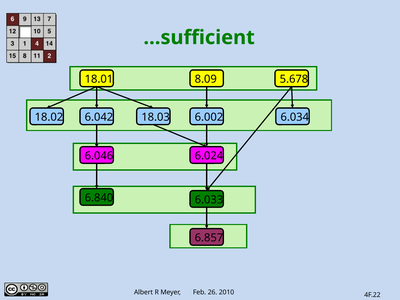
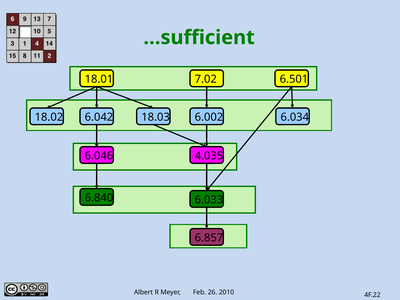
8.09: 8.09 -> 7.02 (206, 79)
5.678: 5.678 -> 6.501 (294, 79)
6.024: 6.024 -> 4.035 (209, 156)
